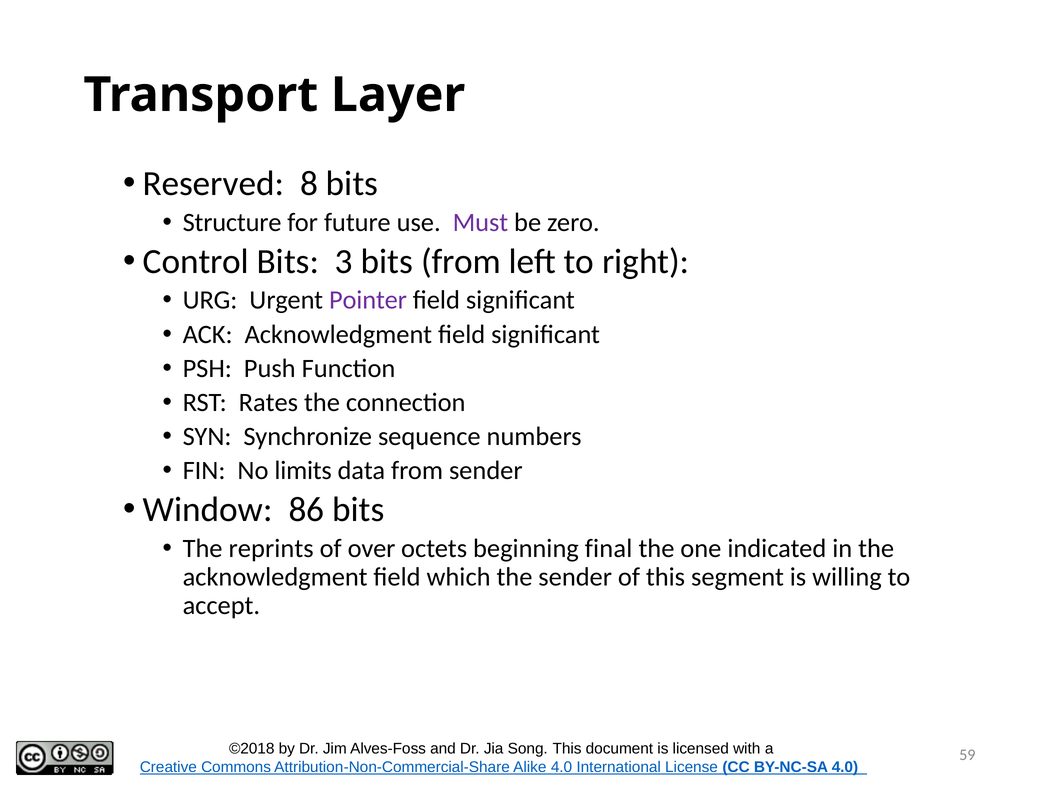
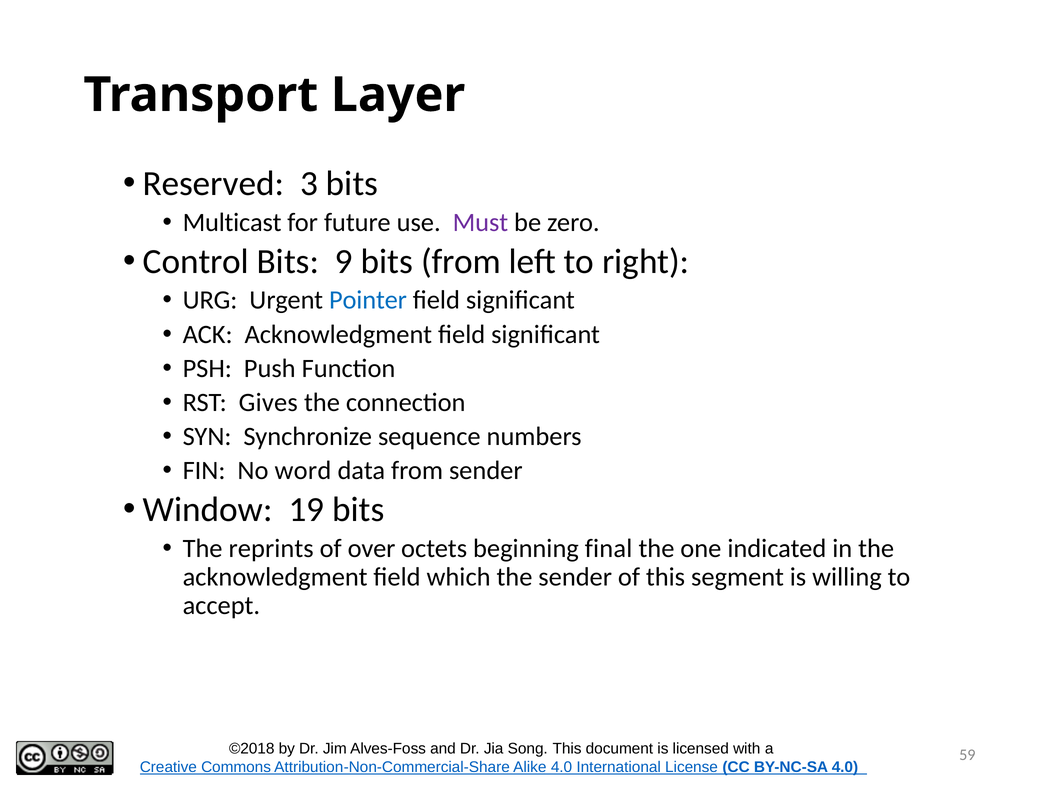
8: 8 -> 3 (309, 184)
Structure: Structure -> Multicast (232, 223)
3: 3 -> 9 (344, 261)
Pointer colour: purple -> blue (368, 300)
Rates: Rates -> Gives (268, 403)
limits: limits -> word (303, 471)
86: 86 -> 19 (306, 510)
